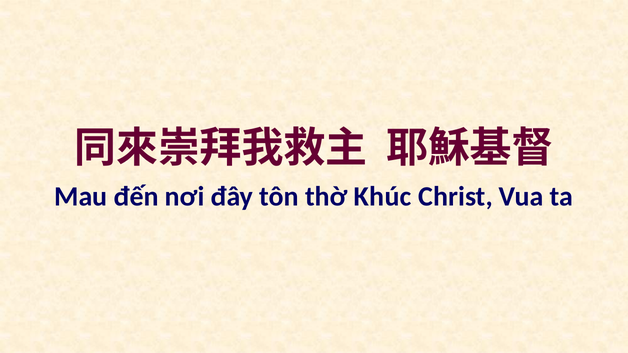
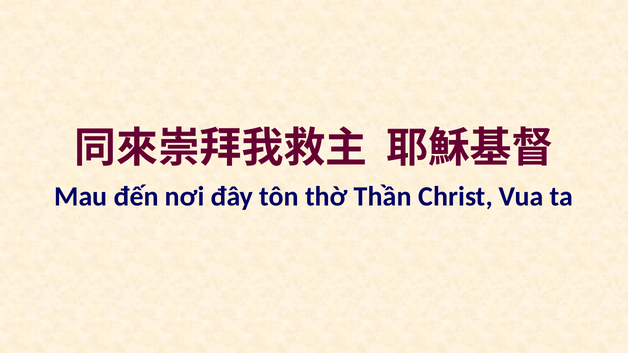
Khúc: Khúc -> Thần (383, 196)
